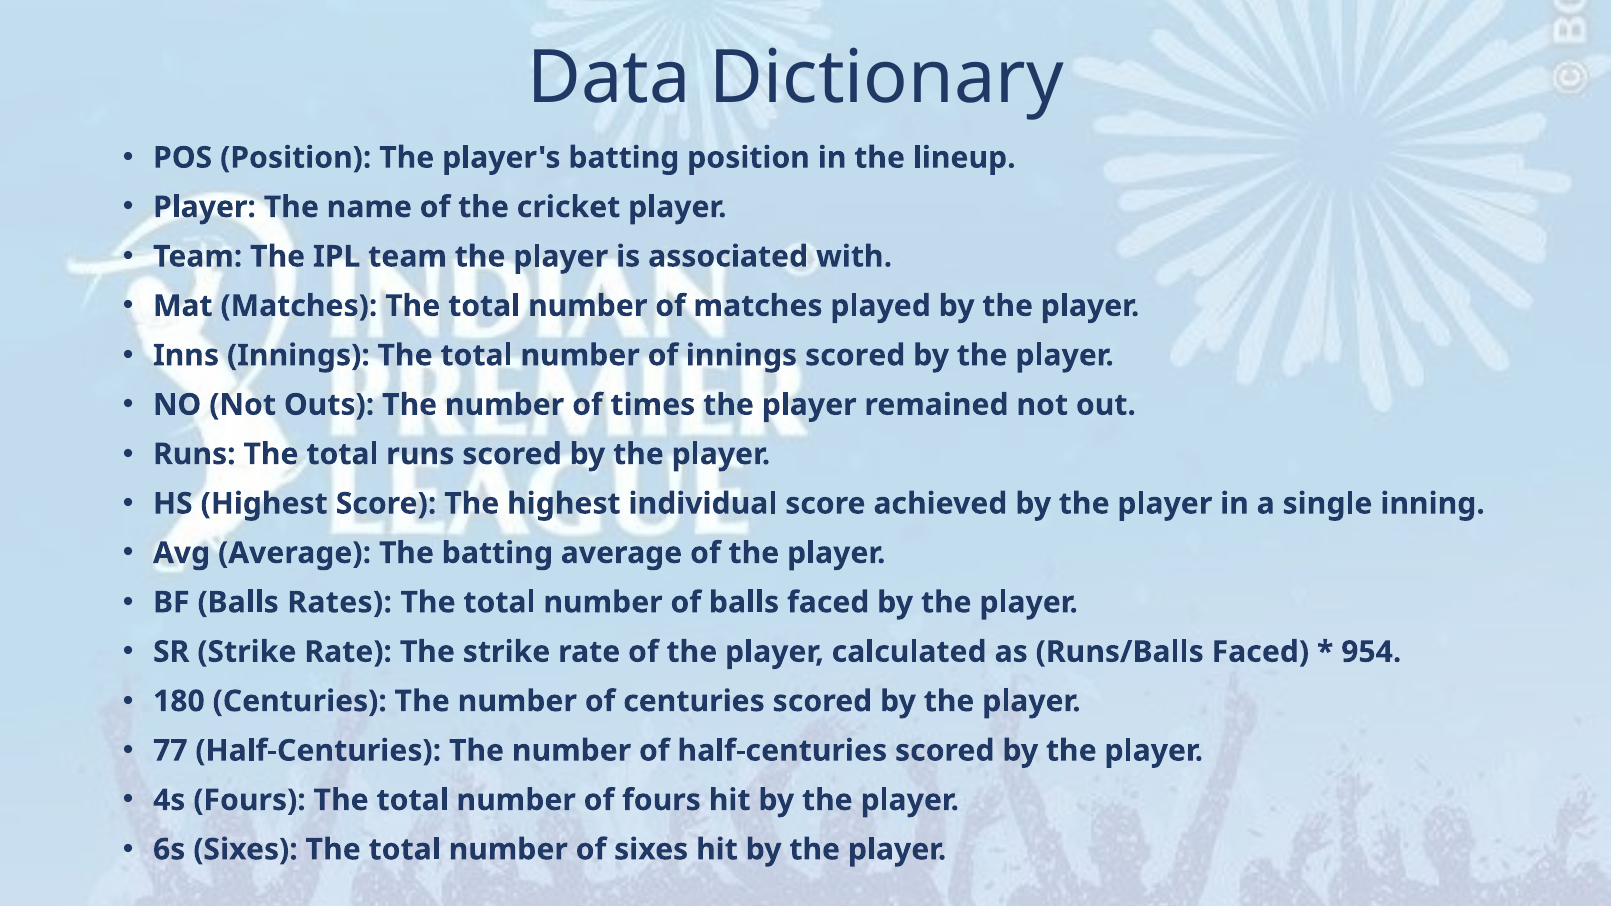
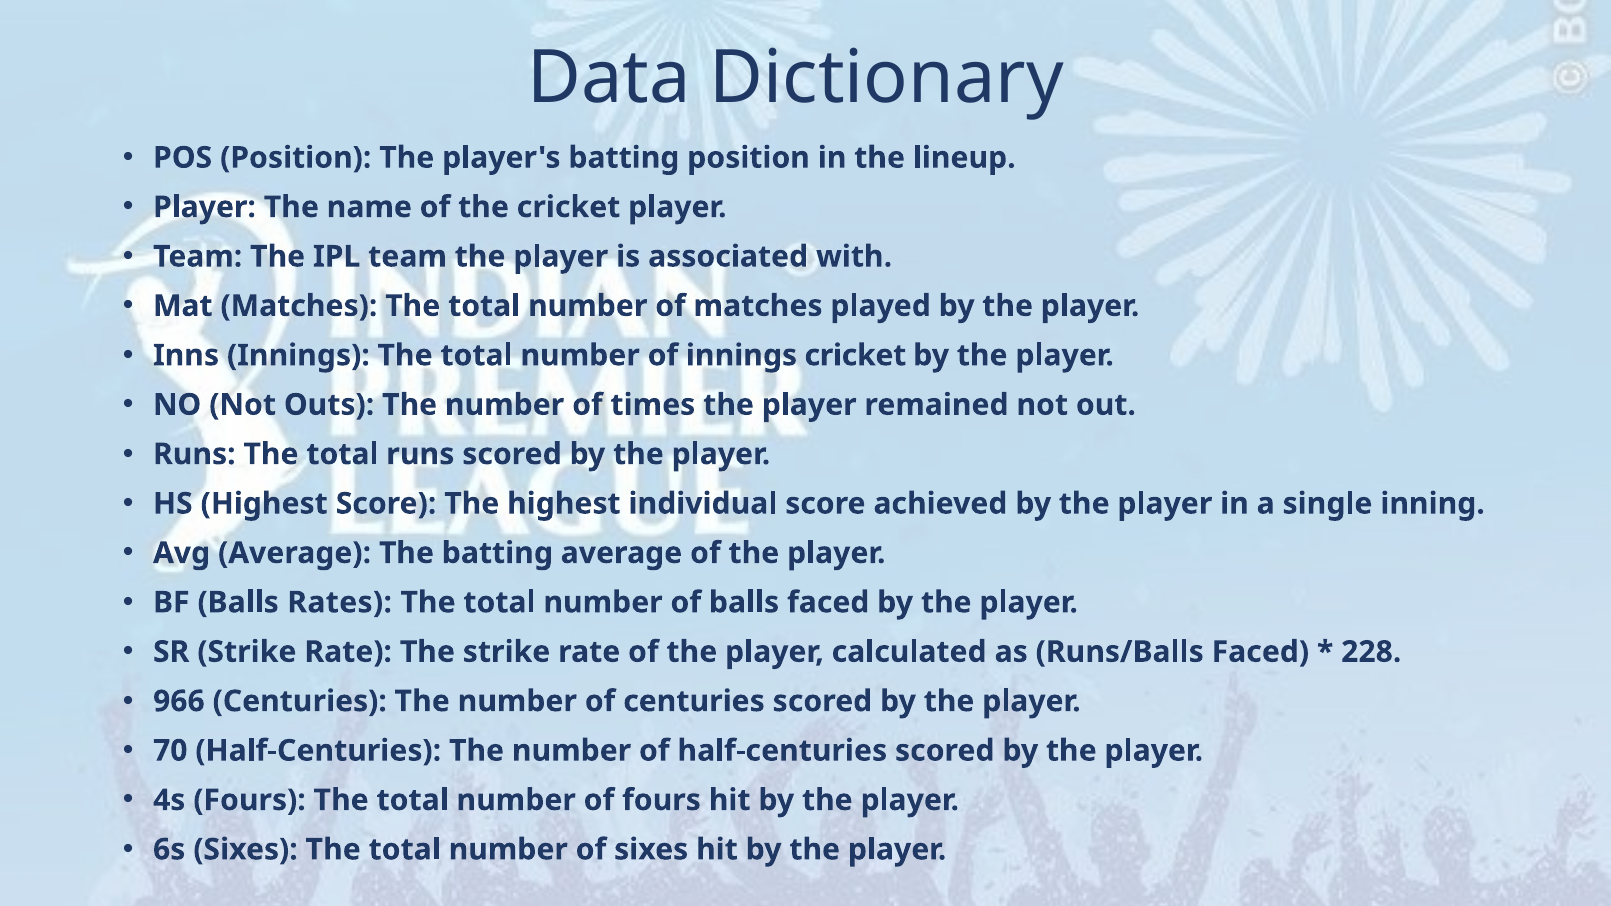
innings scored: scored -> cricket (855, 355)
954: 954 -> 228 (1371, 652)
180: 180 -> 966 (179, 701)
77: 77 -> 70 (170, 751)
